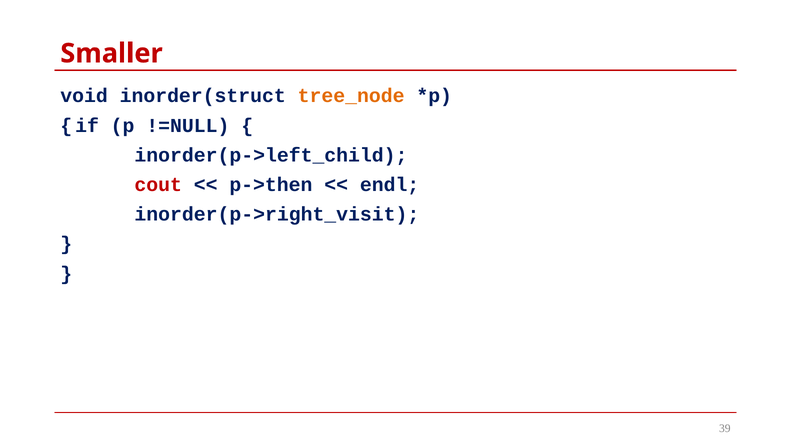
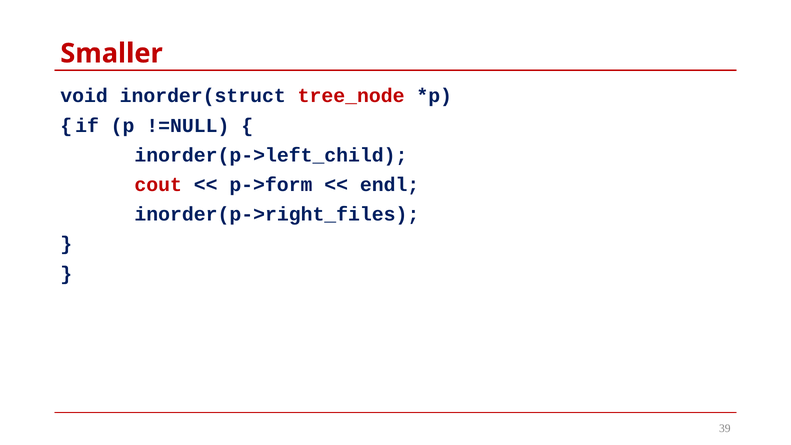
tree_node colour: orange -> red (351, 96)
p->then: p->then -> p->form (271, 185)
inorder(p->right_visit: inorder(p->right_visit -> inorder(p->right_files (277, 214)
